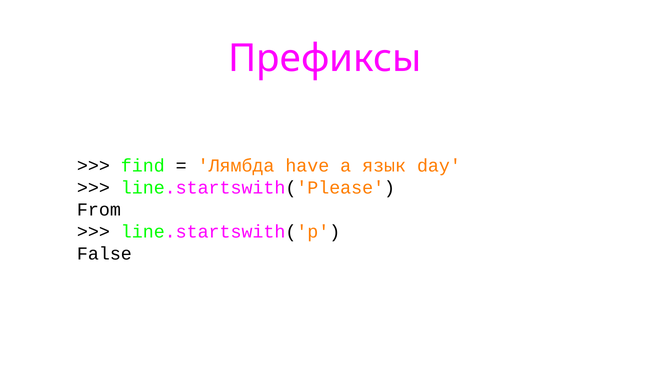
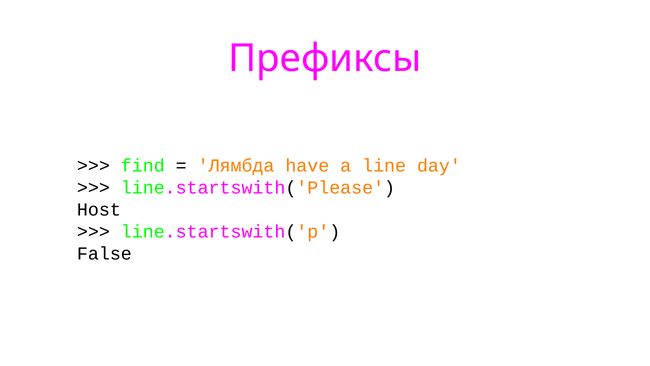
язык: язык -> line (384, 166)
From: From -> Host (99, 209)
